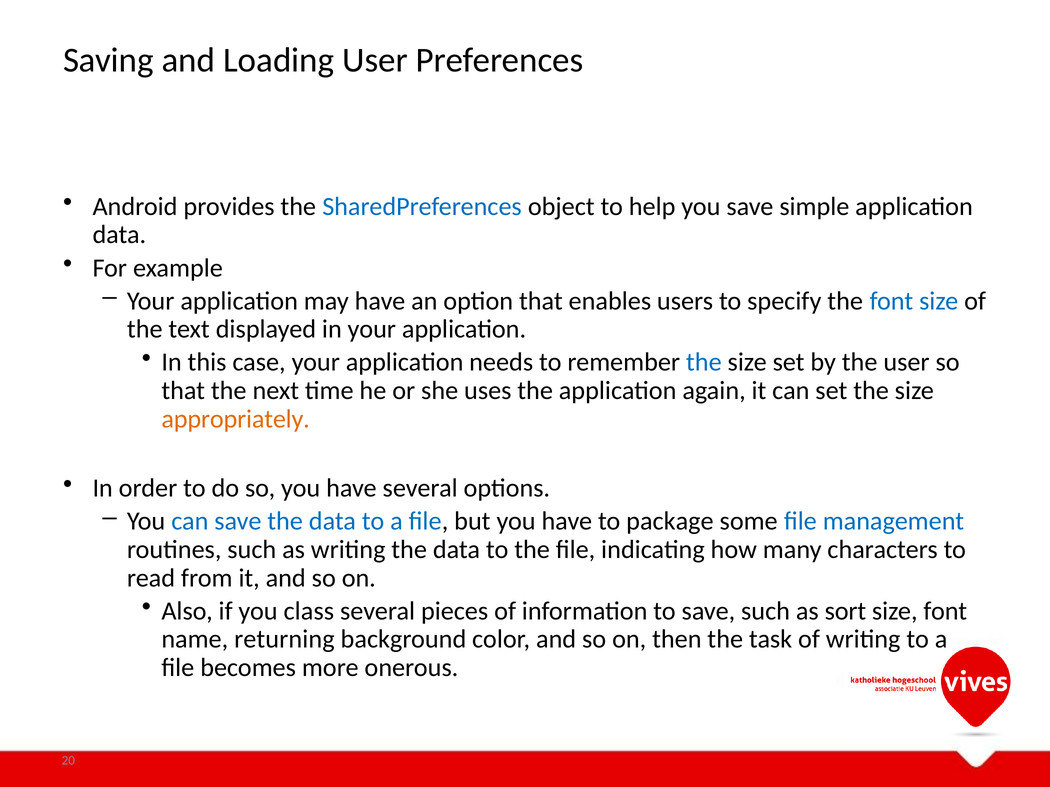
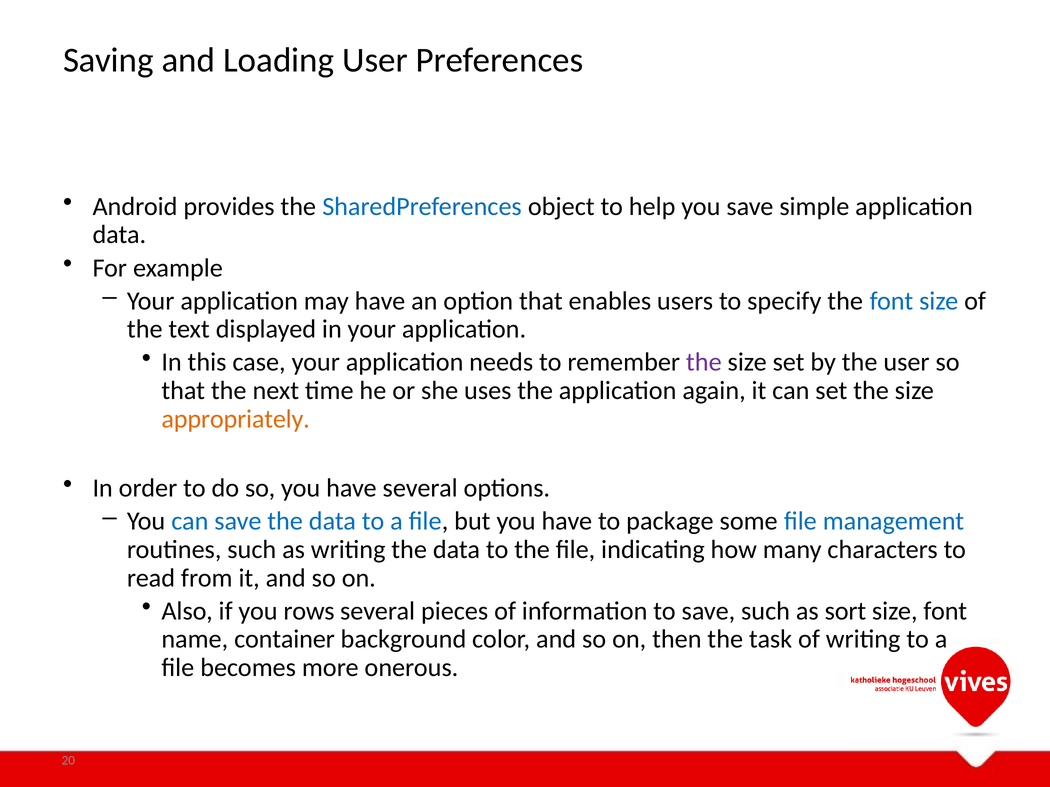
the colour: blue -> purple (704, 363)
class: class -> rows (309, 611)
returning: returning -> container (284, 640)
